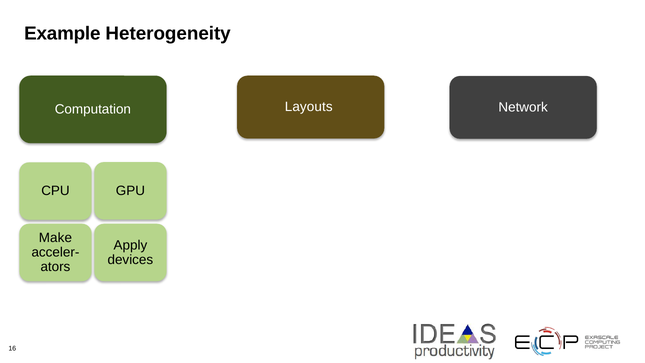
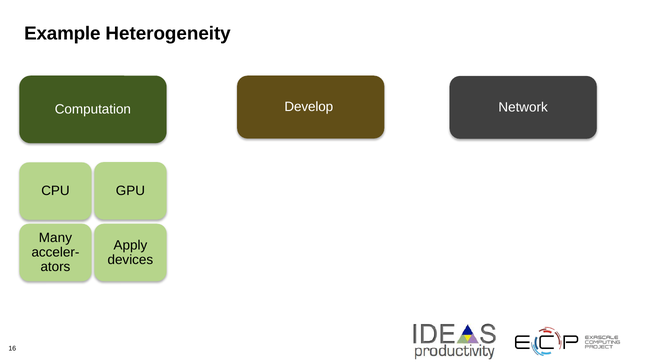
Layouts: Layouts -> Develop (309, 107)
Make: Make -> Many (55, 238)
